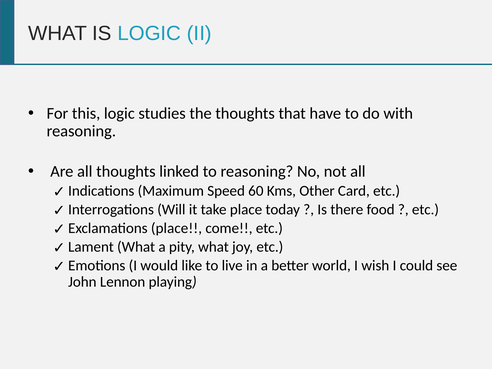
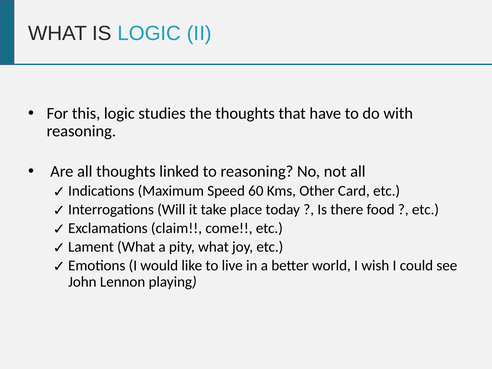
place: place -> claim (176, 228)
